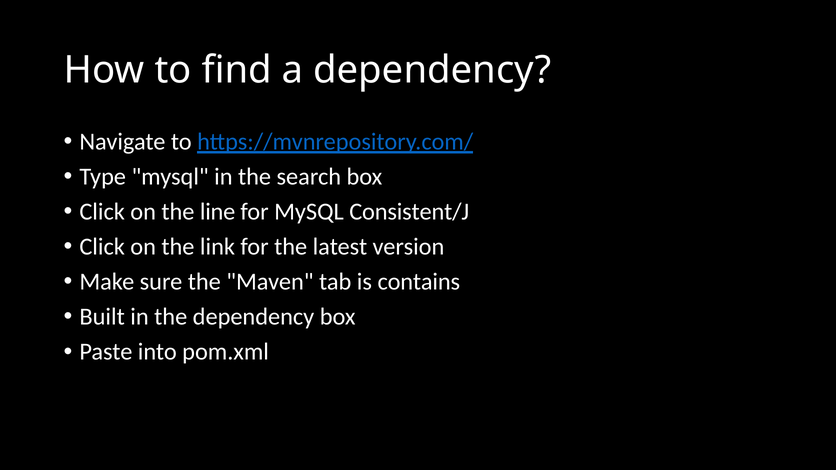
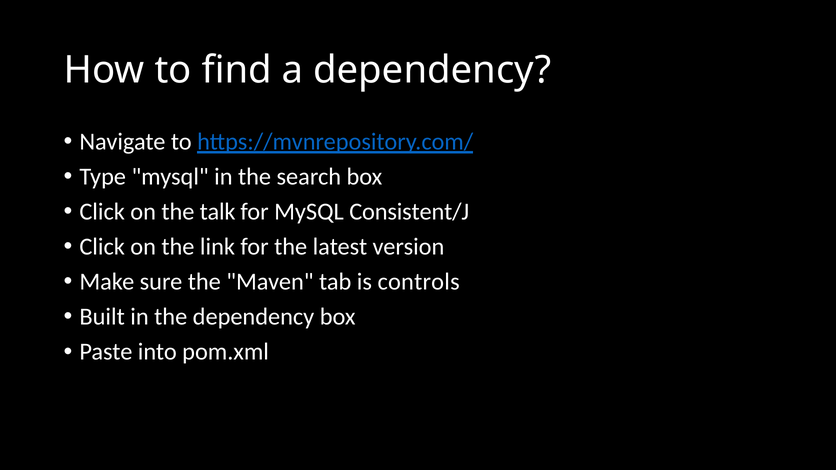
line: line -> talk (218, 212)
contains: contains -> controls (419, 282)
